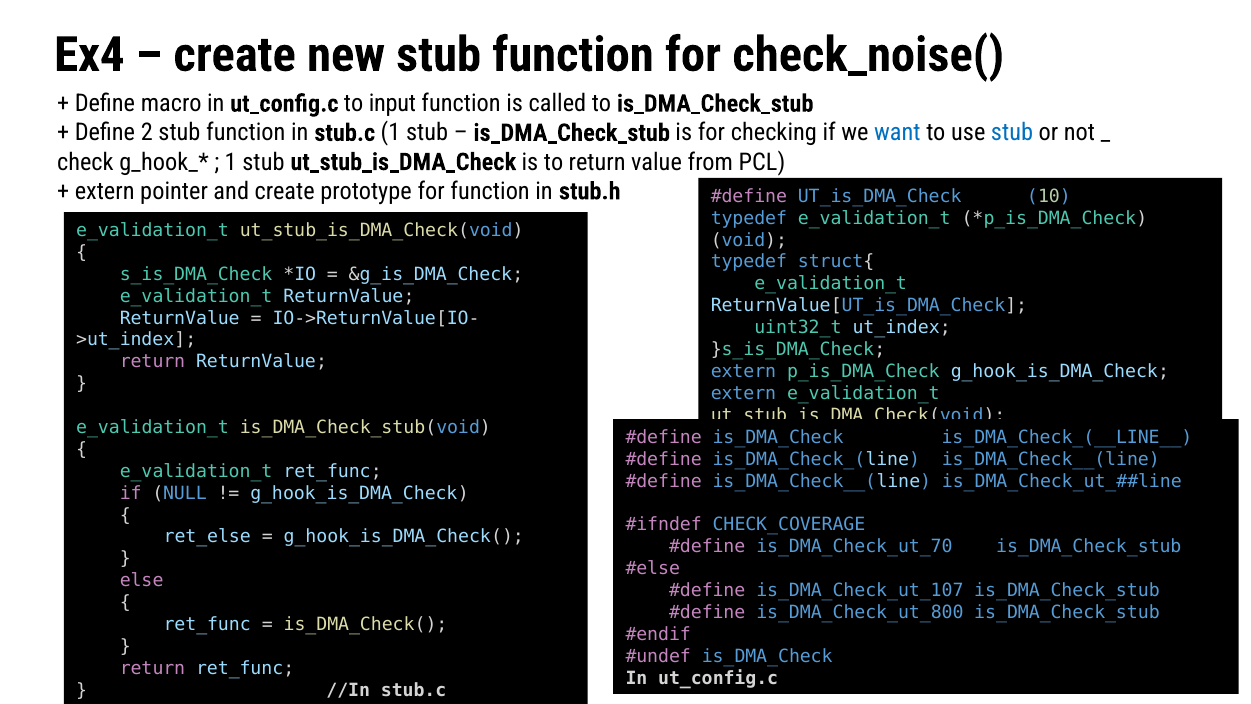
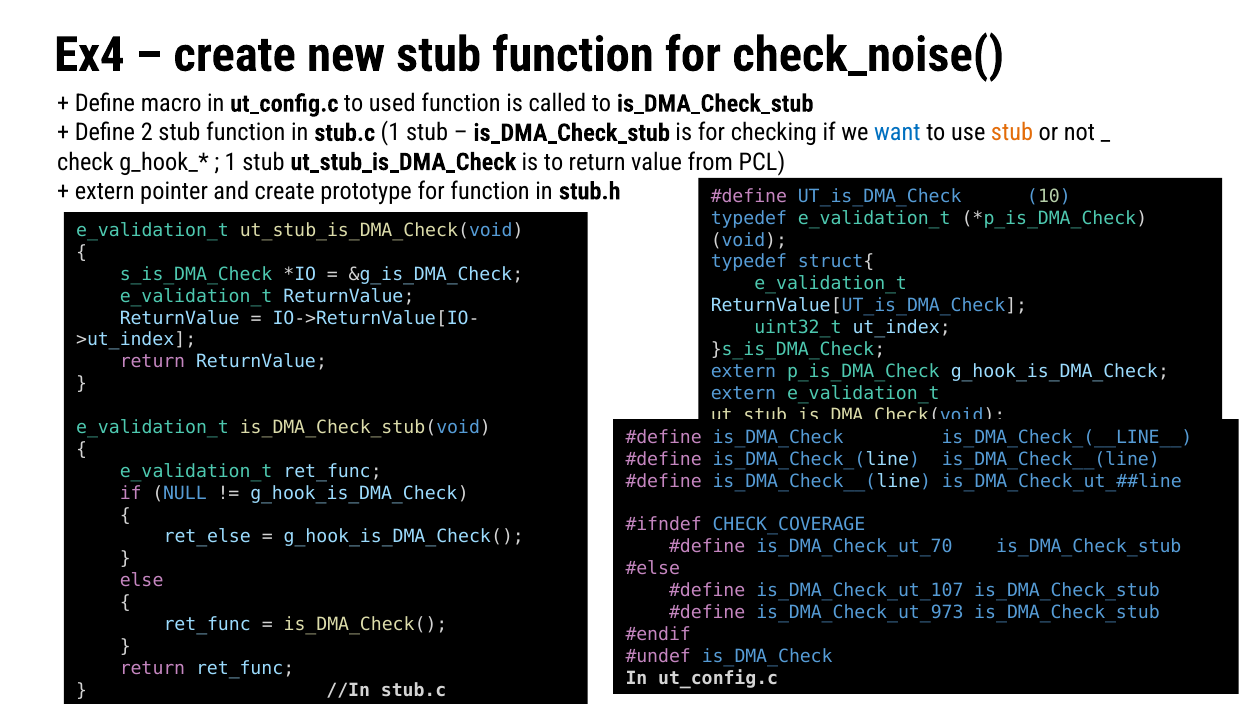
input: input -> used (392, 104)
stub colour: blue -> orange (1012, 133)
is_DMA_Check_ut_800: is_DMA_Check_ut_800 -> is_DMA_Check_ut_973 (860, 612)
